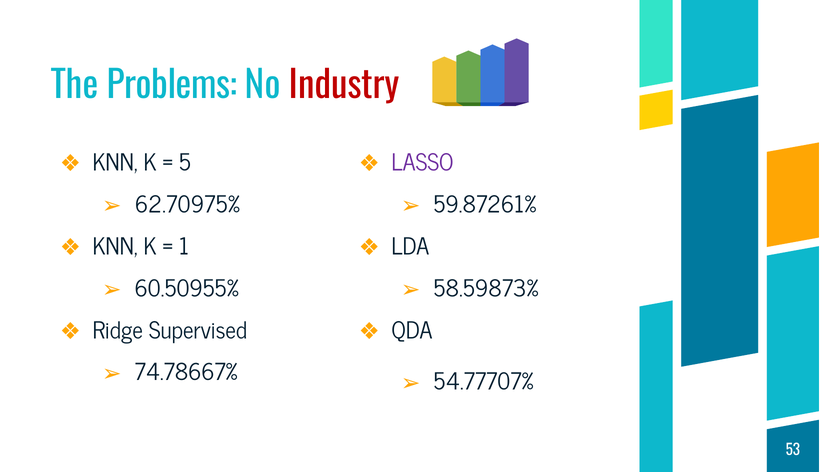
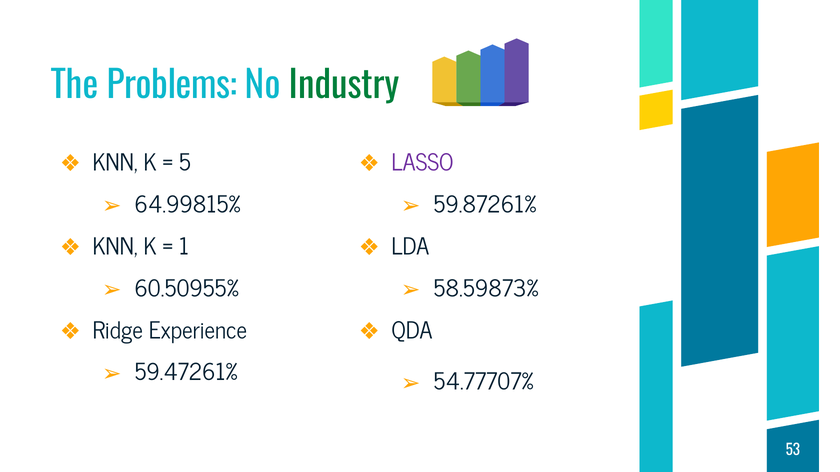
Industry colour: red -> green (344, 86)
62.70975%: 62.70975% -> 64.99815% (188, 205)
Supervised: Supervised -> Experience (198, 331)
74.78667%: 74.78667% -> 59.47261% (186, 373)
